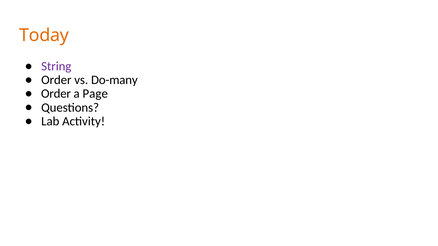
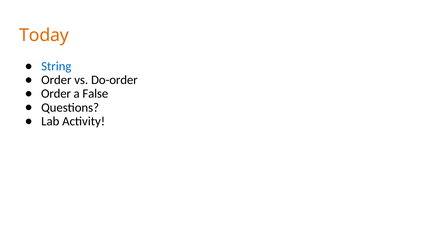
String colour: purple -> blue (56, 66)
Do-many: Do-many -> Do-order (114, 80)
Page: Page -> False (95, 94)
